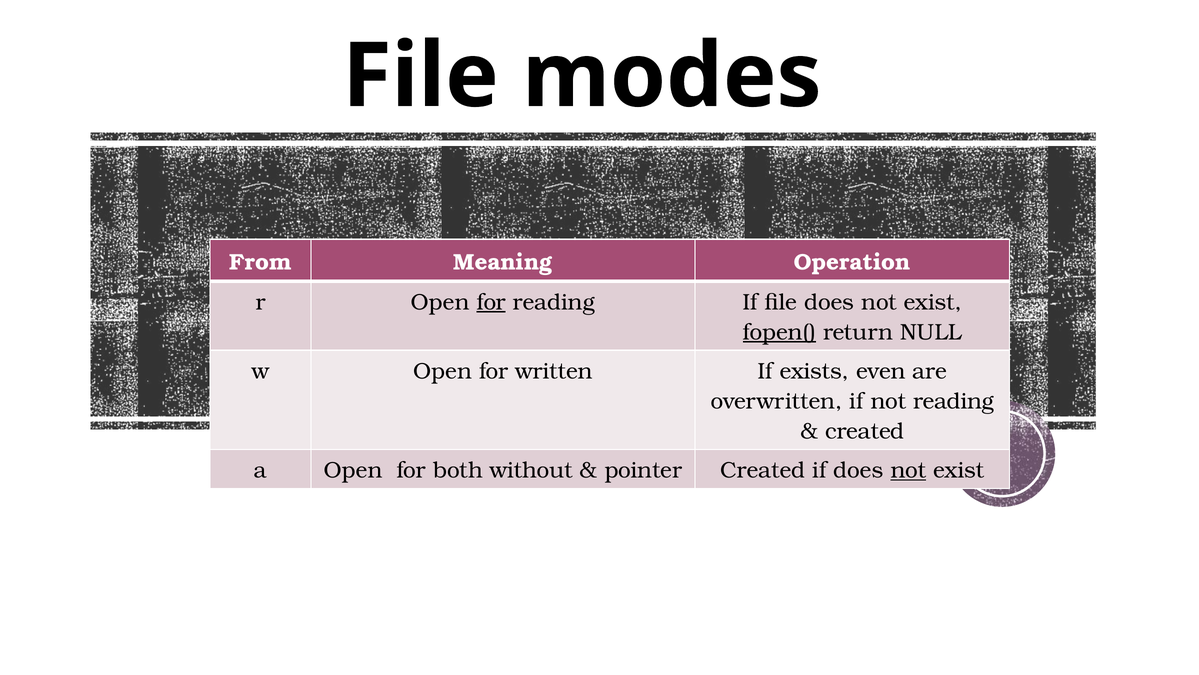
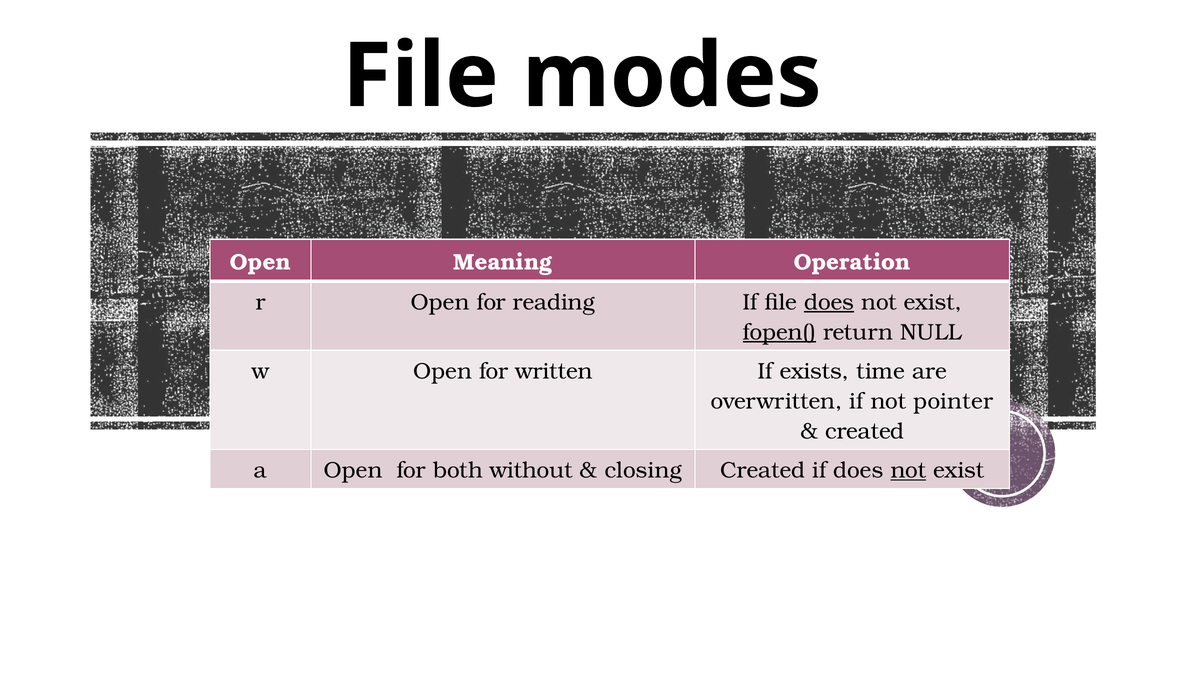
From: From -> Open (260, 262)
for underline: present -> none (491, 302)
does underline: none -> present (829, 302)
even: even -> time (881, 371)
not reading: reading -> pointer (953, 401)
pointer: pointer -> closing (643, 470)
